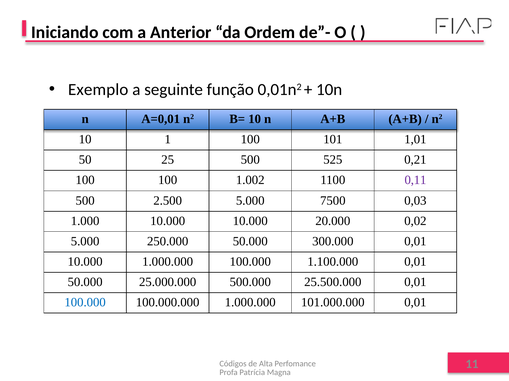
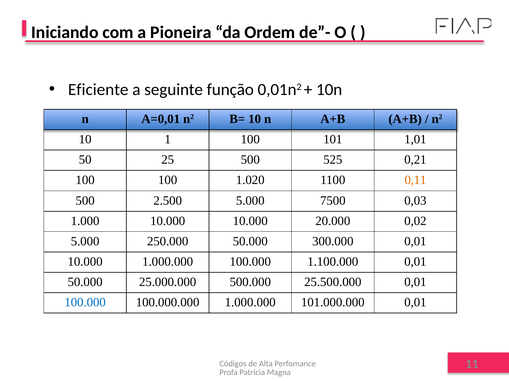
Anterior: Anterior -> Pioneira (181, 33)
Exemplo: Exemplo -> Eficiente (98, 90)
1.002: 1.002 -> 1.020 (250, 180)
0,11 colour: purple -> orange (415, 180)
